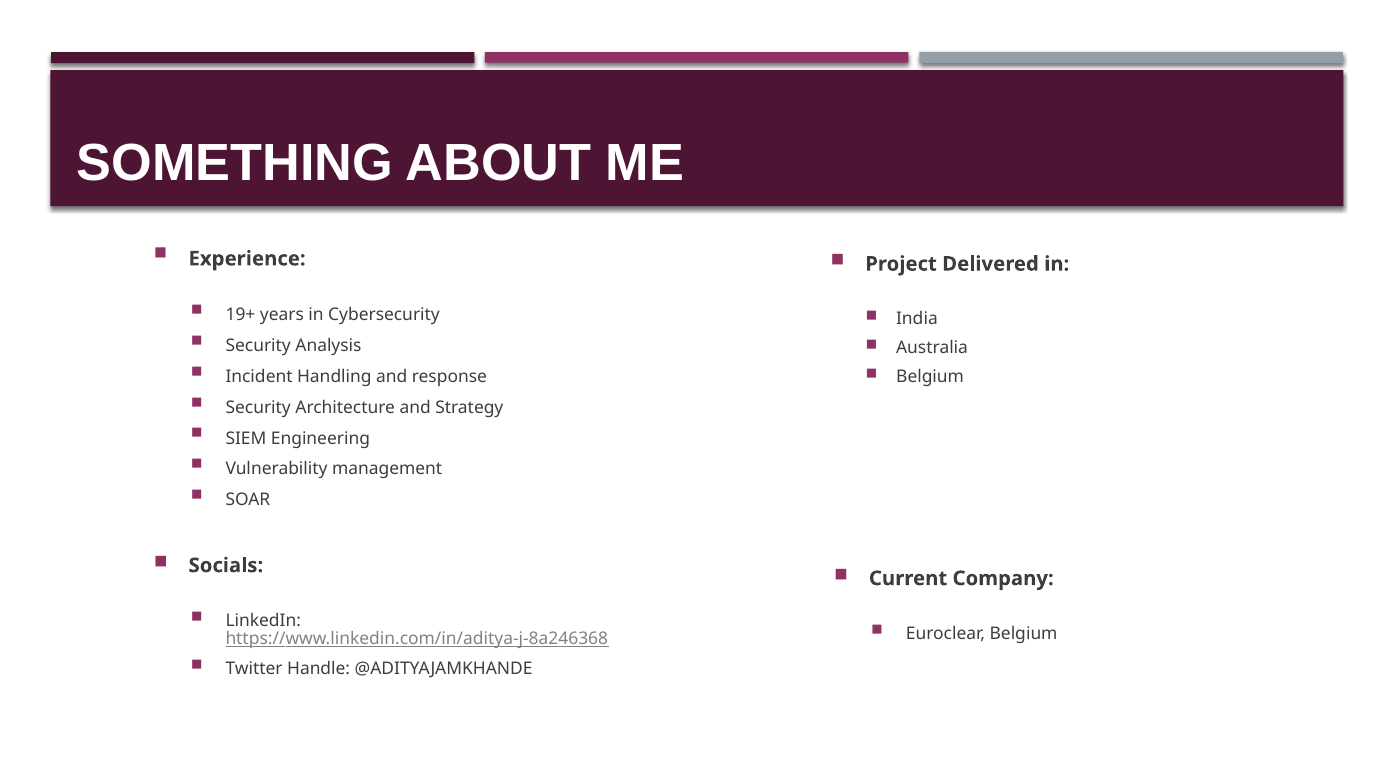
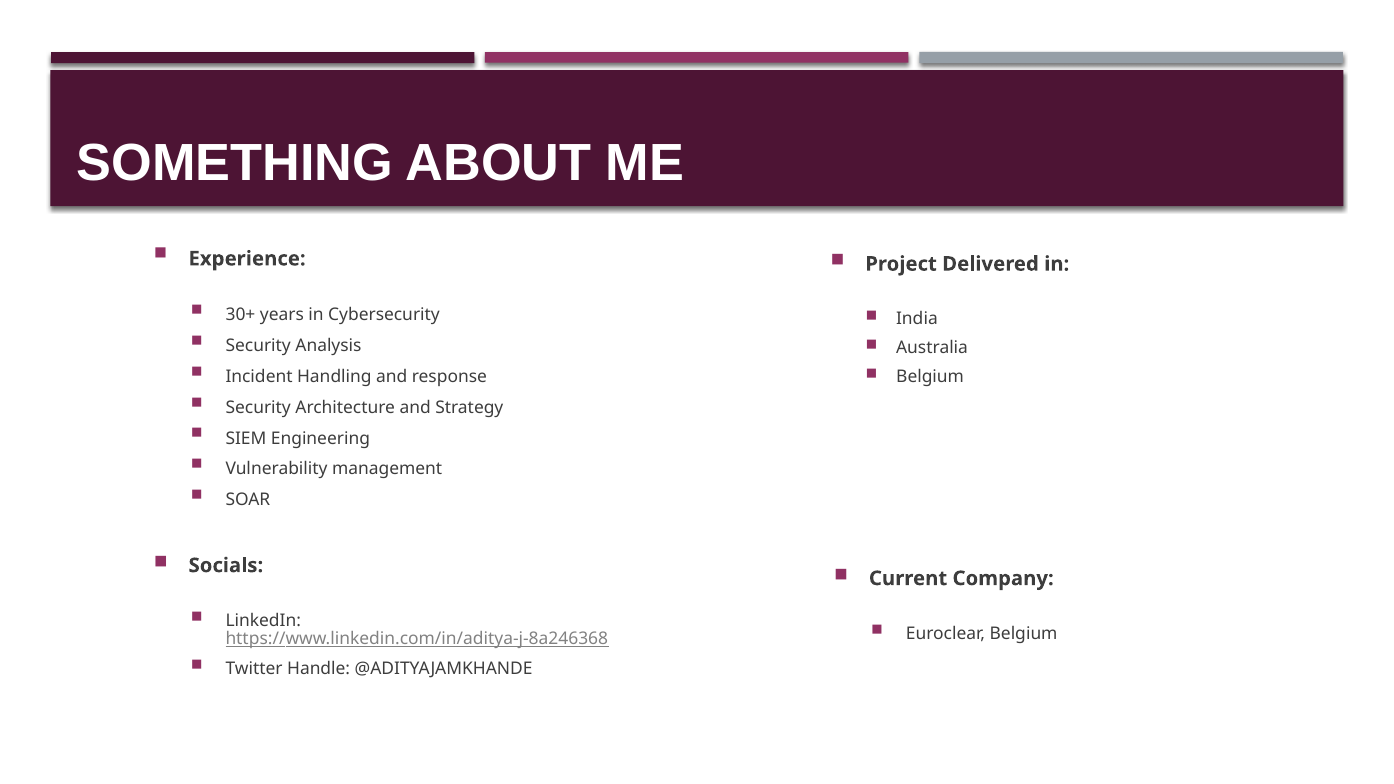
19+: 19+ -> 30+ (241, 315)
